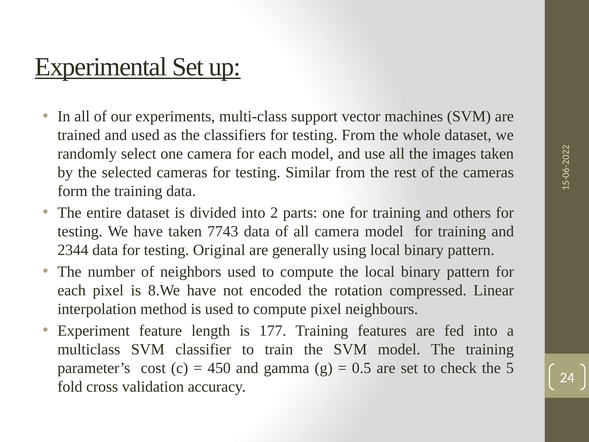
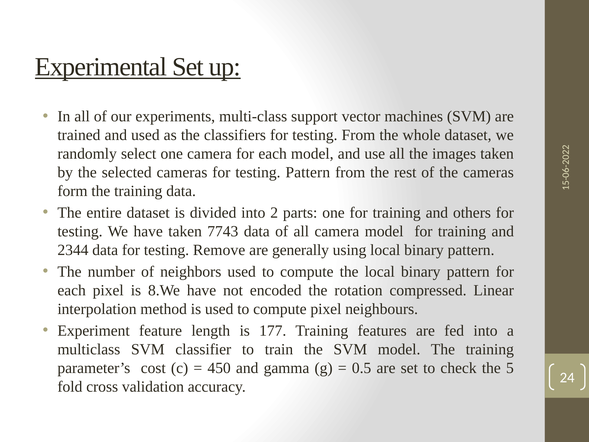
testing Similar: Similar -> Pattern (308, 172)
Original: Original -> Remove (219, 250)
